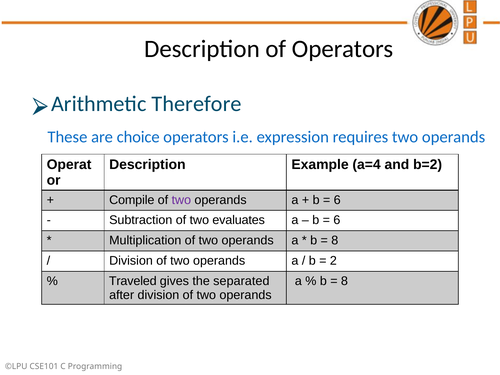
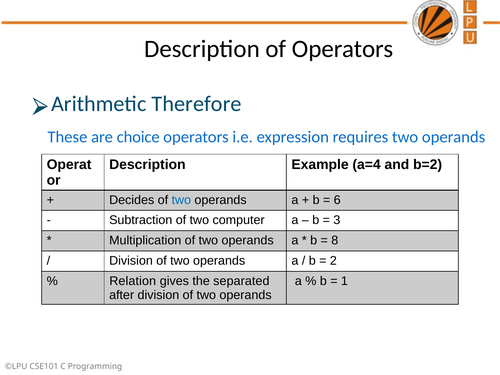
Compile: Compile -> Decides (132, 200)
two colour: purple -> blue (181, 200)
evaluates: evaluates -> computer (239, 220)
6: 6 -> 3 (337, 220)
Traveled: Traveled -> Relation (133, 281)
8: 8 -> 1 (344, 281)
